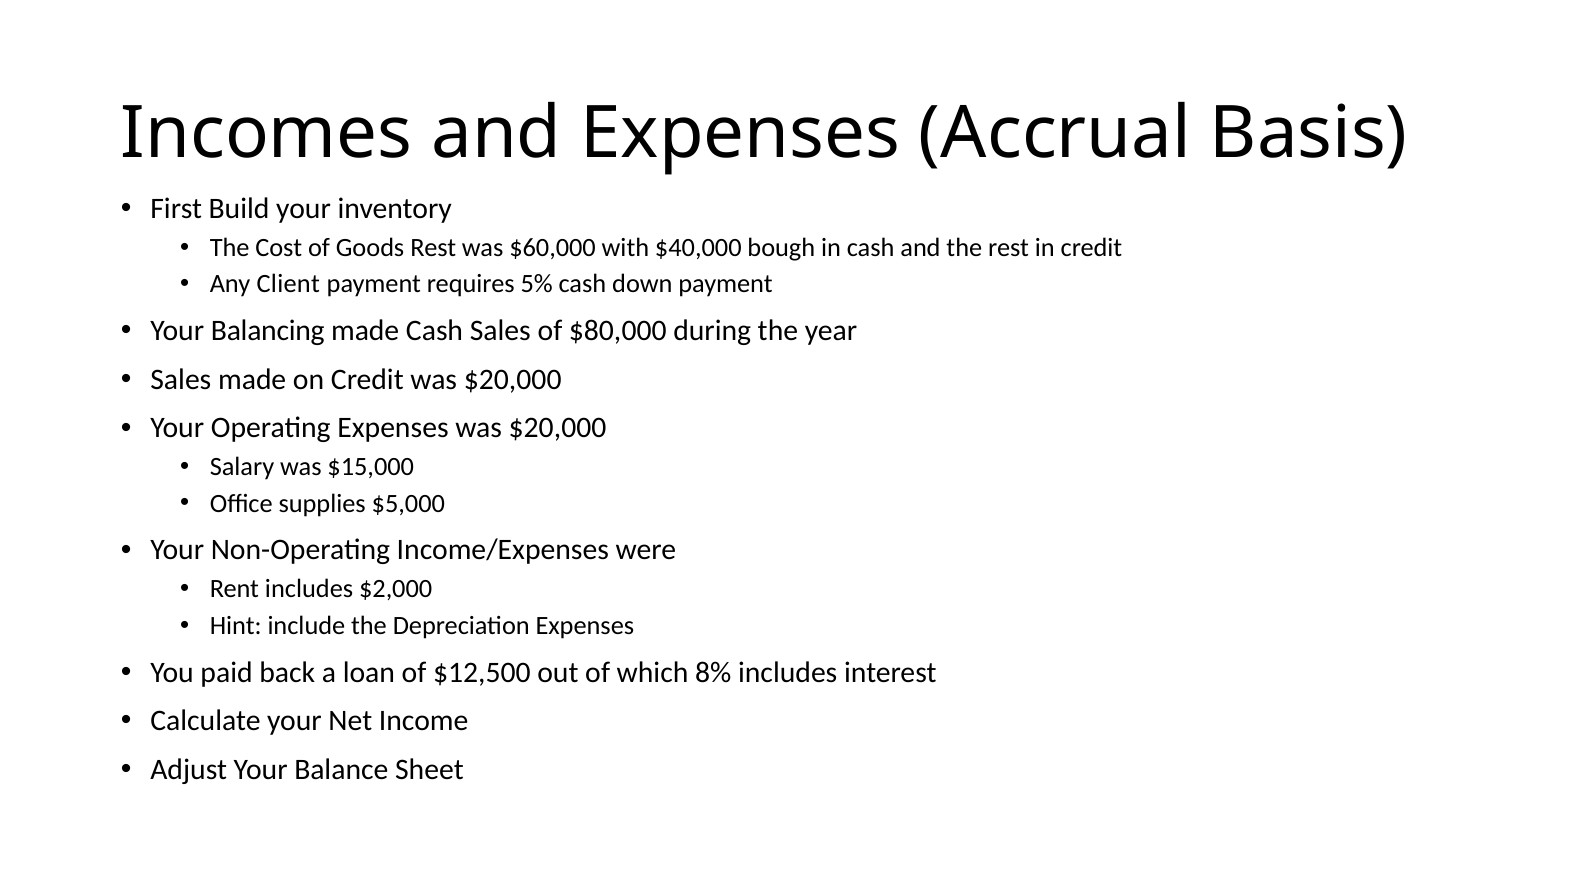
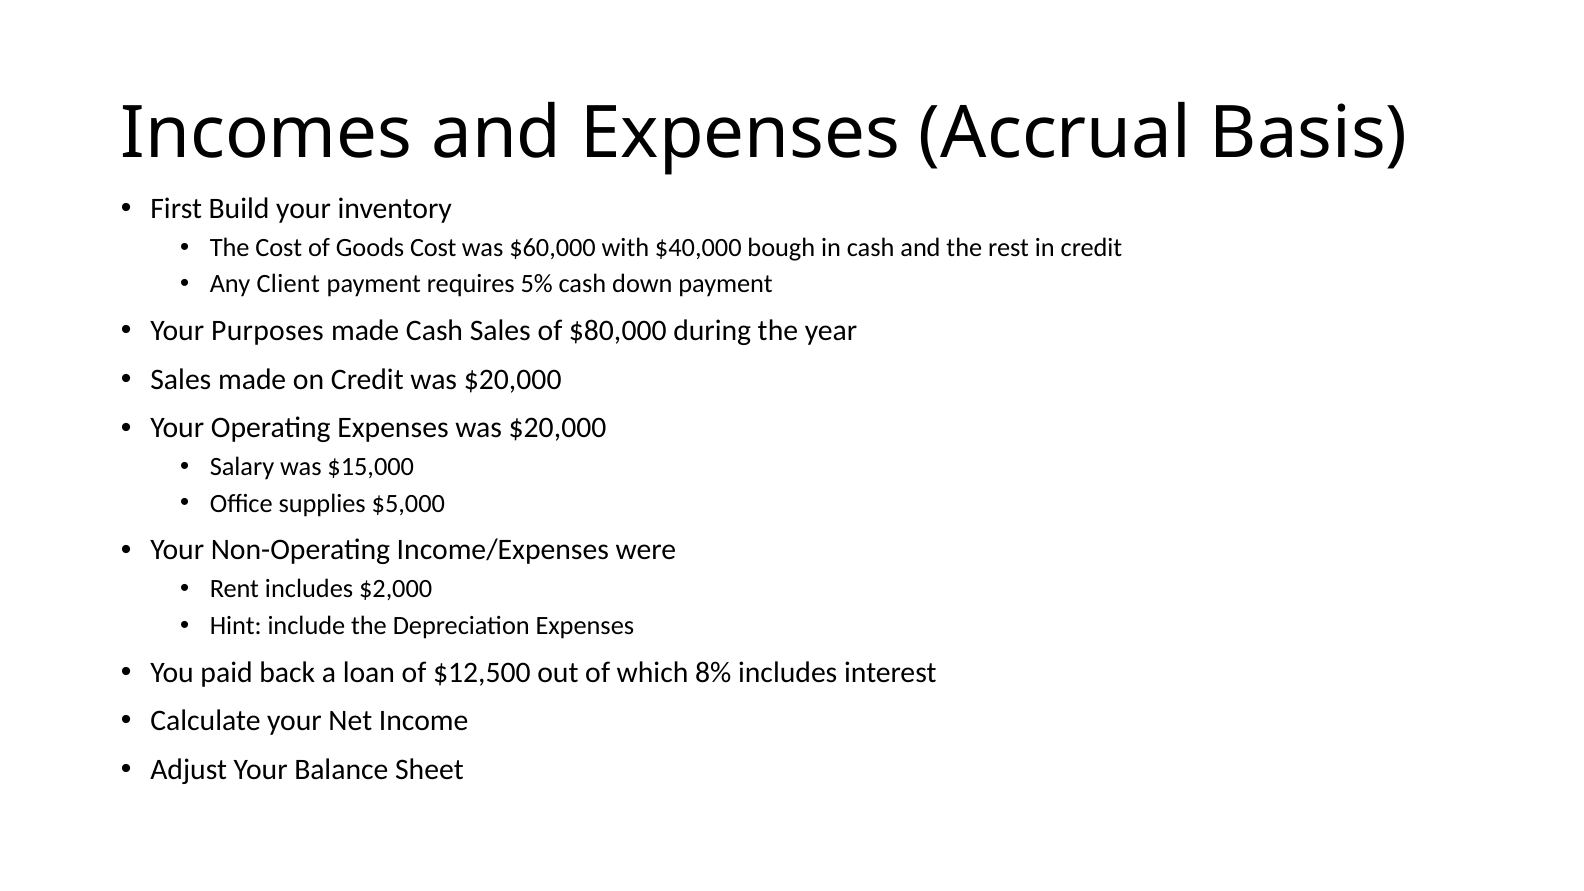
Goods Rest: Rest -> Cost (433, 247)
Balancing: Balancing -> Purposes (267, 331)
